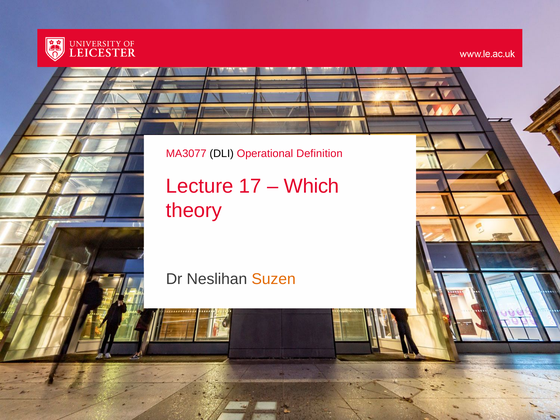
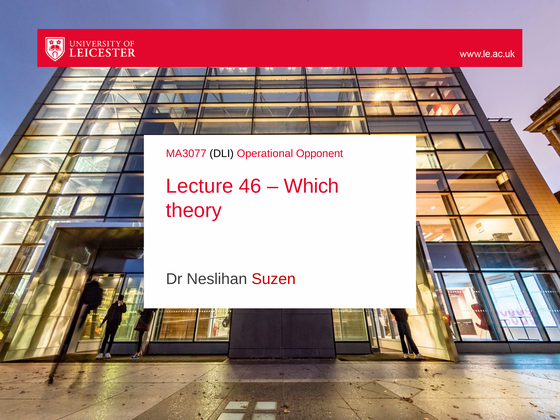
Definition: Definition -> Opponent (320, 154)
17: 17 -> 46 (250, 186)
Suzen colour: orange -> red (274, 279)
